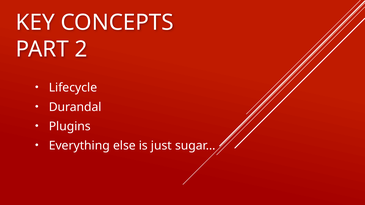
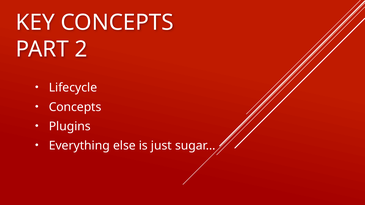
Durandal: Durandal -> Concepts (75, 107)
